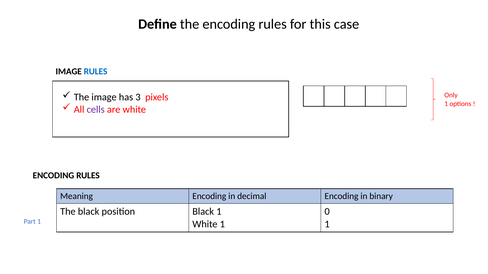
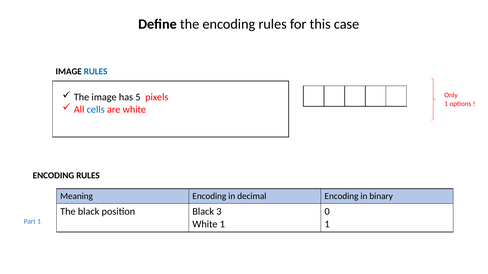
3: 3 -> 5 (138, 97)
cells colour: purple -> blue (96, 110)
Black 1: 1 -> 3 (219, 212)
